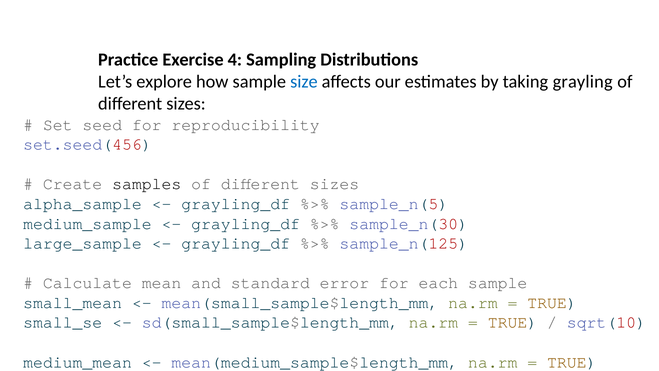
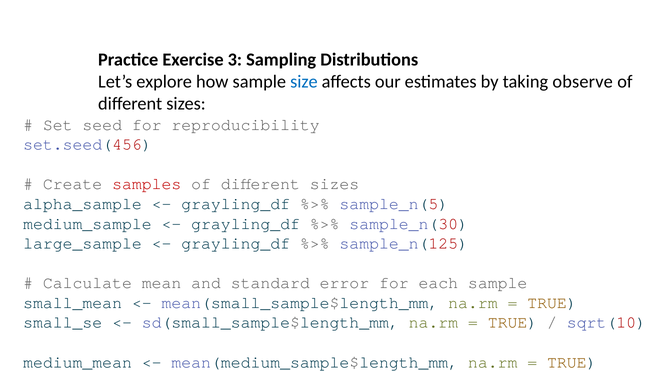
Exercise 4: 4 -> 3 (235, 60)
taking grayling: grayling -> observe (583, 82)
samples colour: black -> red (147, 184)
